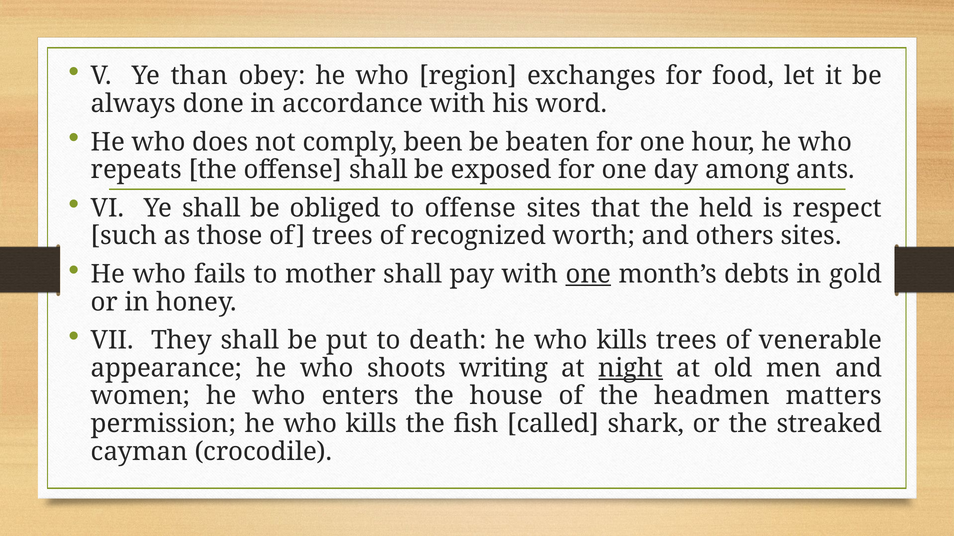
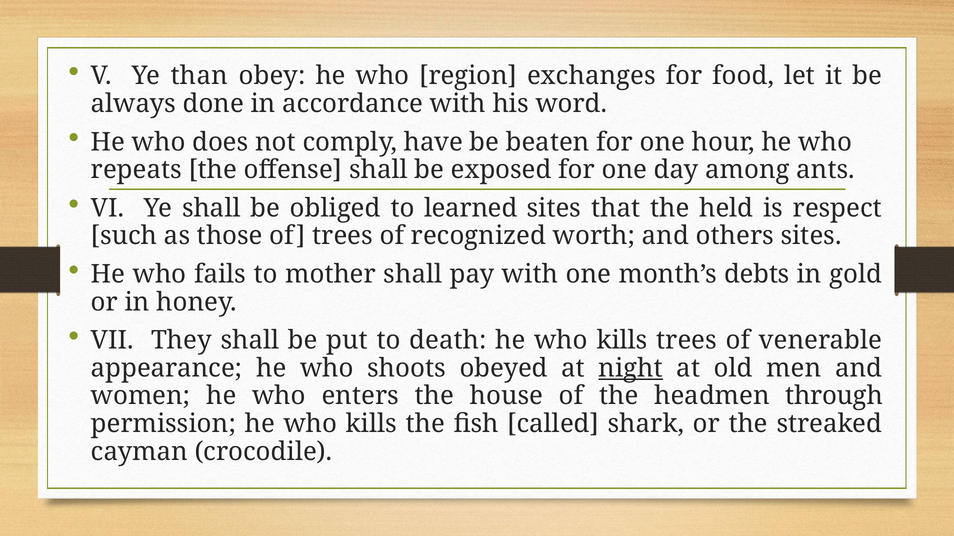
been: been -> have (433, 142)
to offense: offense -> learned (471, 208)
one underline: present -> none (588, 274)
writing: writing -> obeyed (504, 369)
matters: matters -> through (834, 396)
